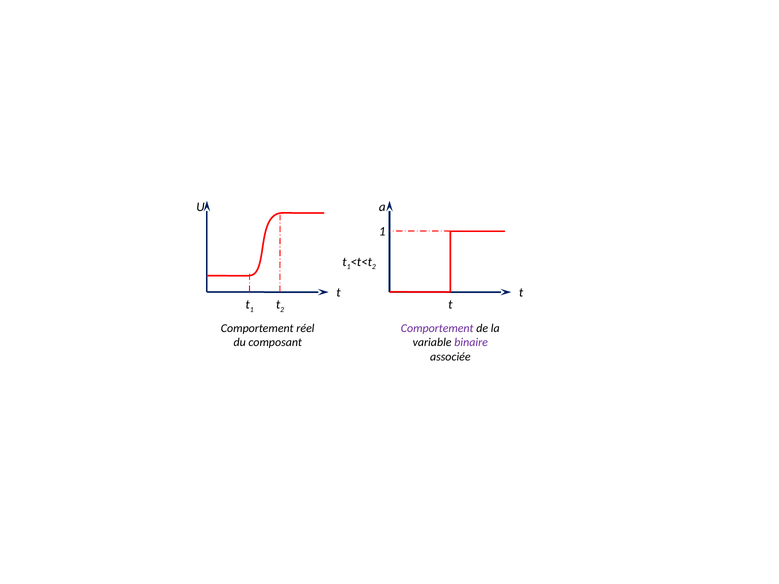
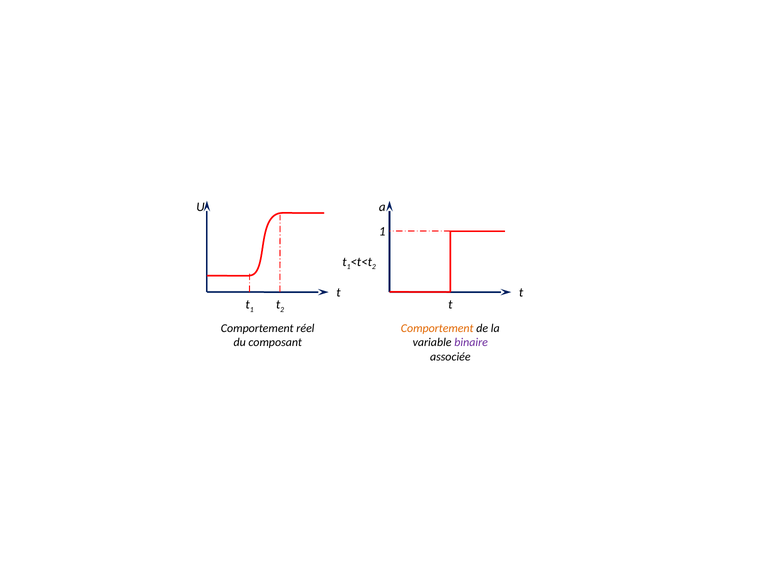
Comportement colour: purple -> orange (437, 328)
